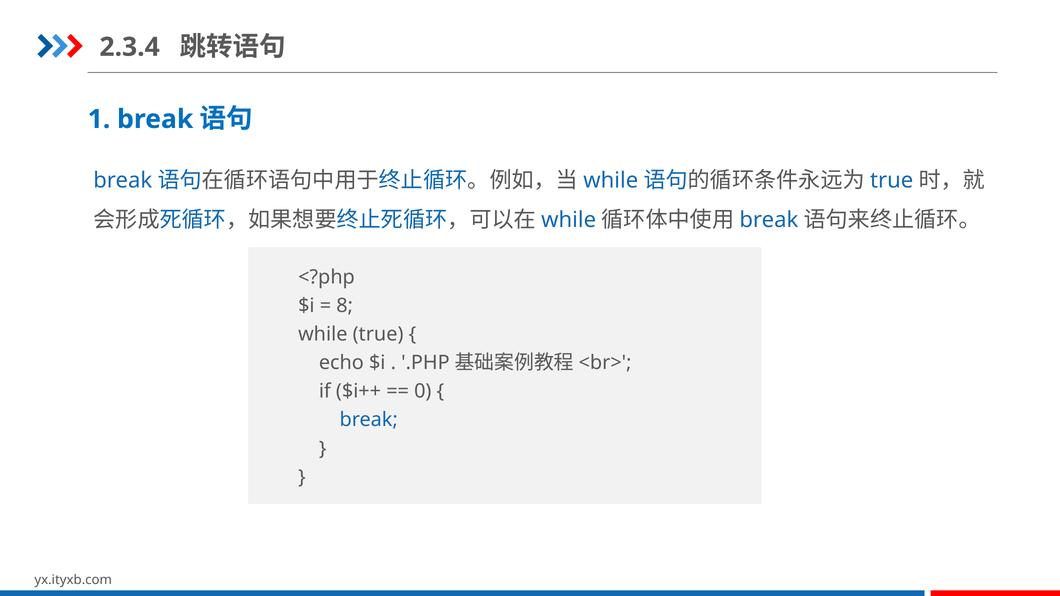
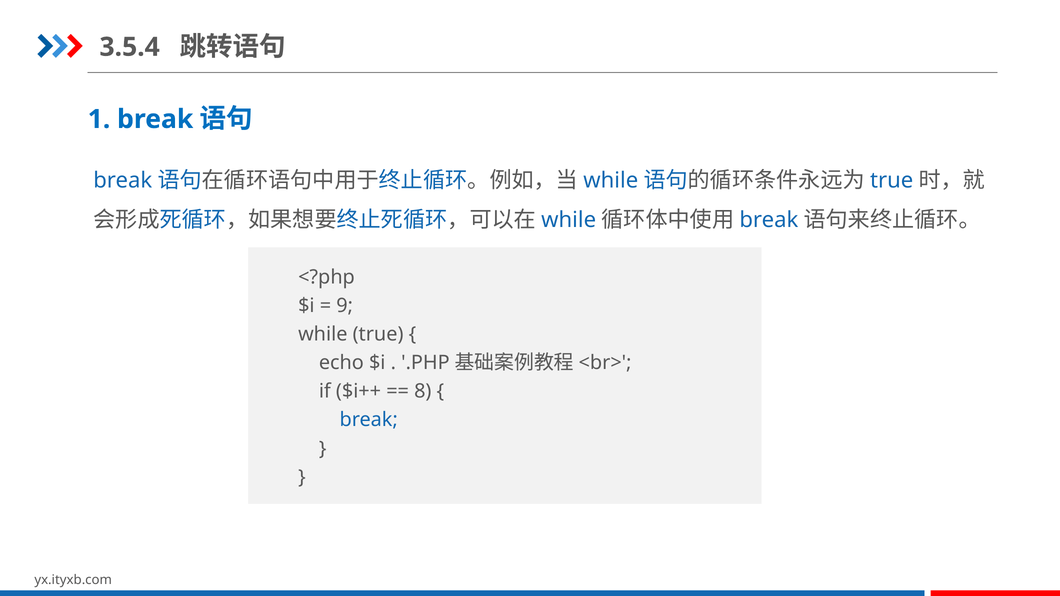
2.3.4: 2.3.4 -> 3.5.4 (130, 47)
8: 8 -> 9 (345, 306)
0: 0 -> 8 (423, 392)
